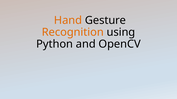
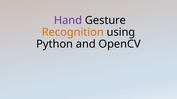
Hand colour: orange -> purple (68, 20)
